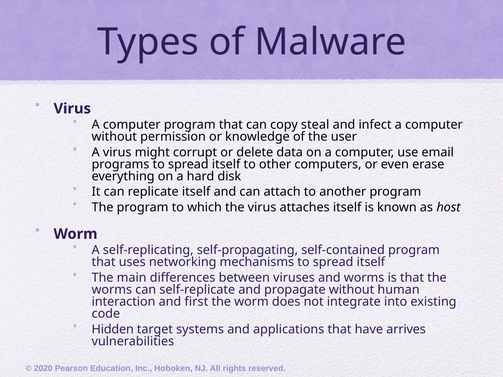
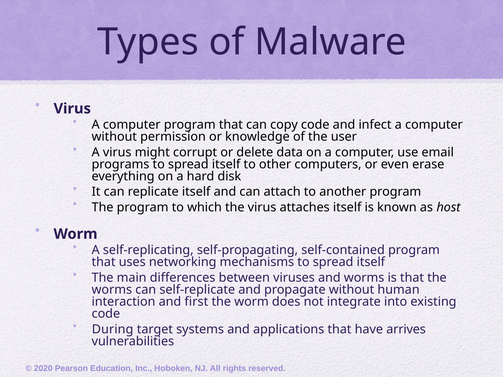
copy steal: steal -> code (315, 125)
Hidden: Hidden -> During (113, 329)
